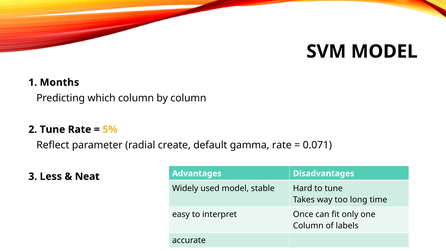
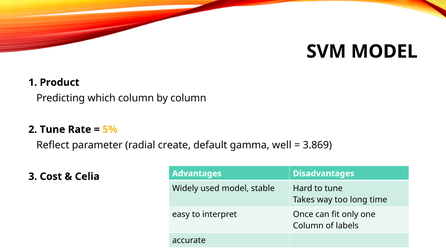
Months: Months -> Product (60, 82)
gamma rate: rate -> well (282, 145)
0.071: 0.071 -> 3.869 (317, 145)
Less: Less -> Cost (51, 176)
Neat: Neat -> Celia (87, 176)
